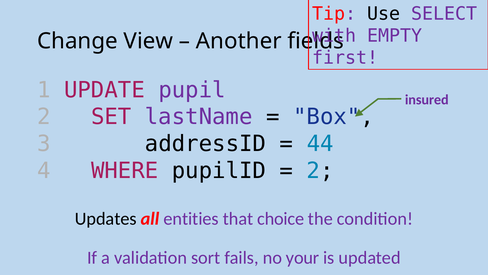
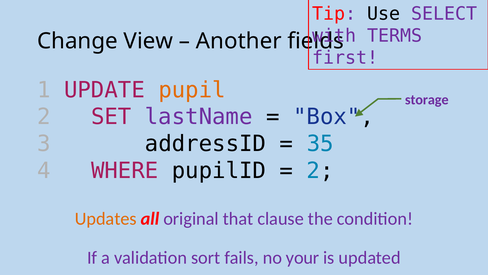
EMPTY: EMPTY -> TERMS (395, 36)
pupil colour: purple -> orange (192, 90)
insured: insured -> storage (427, 100)
44: 44 -> 35 (320, 144)
Updates colour: black -> orange (106, 218)
entities: entities -> original (191, 218)
choice: choice -> clause (281, 218)
